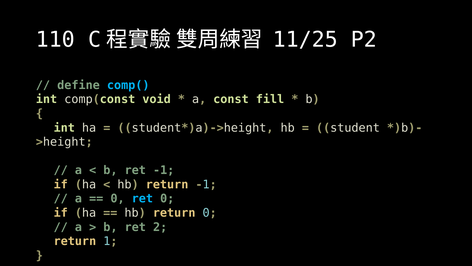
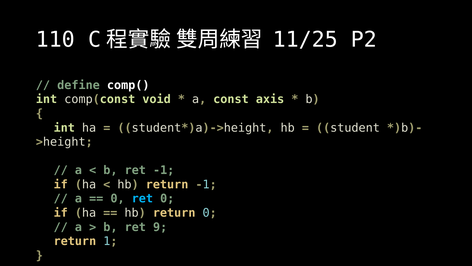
comp( colour: light blue -> white (128, 85)
fill: fill -> axis (270, 99)
2: 2 -> 9 (160, 227)
